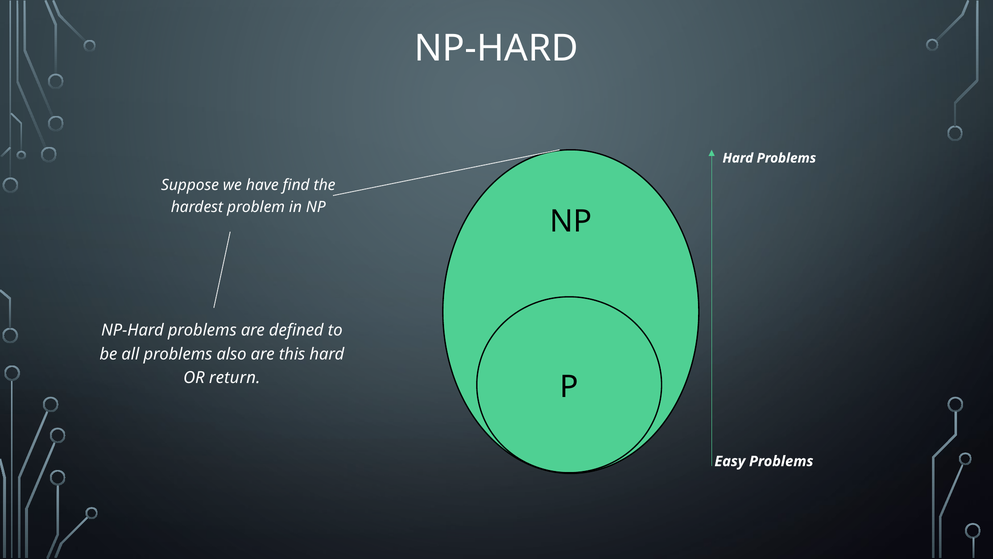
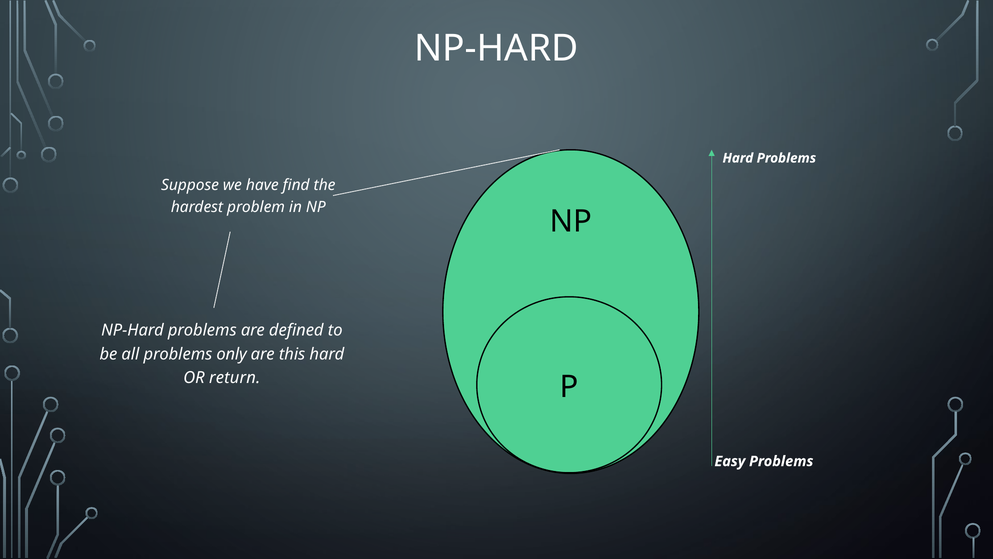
also: also -> only (232, 354)
